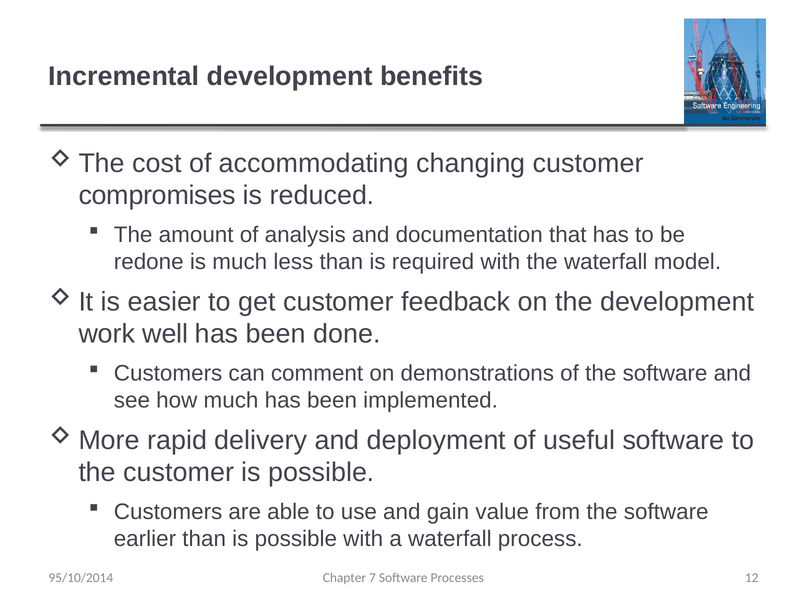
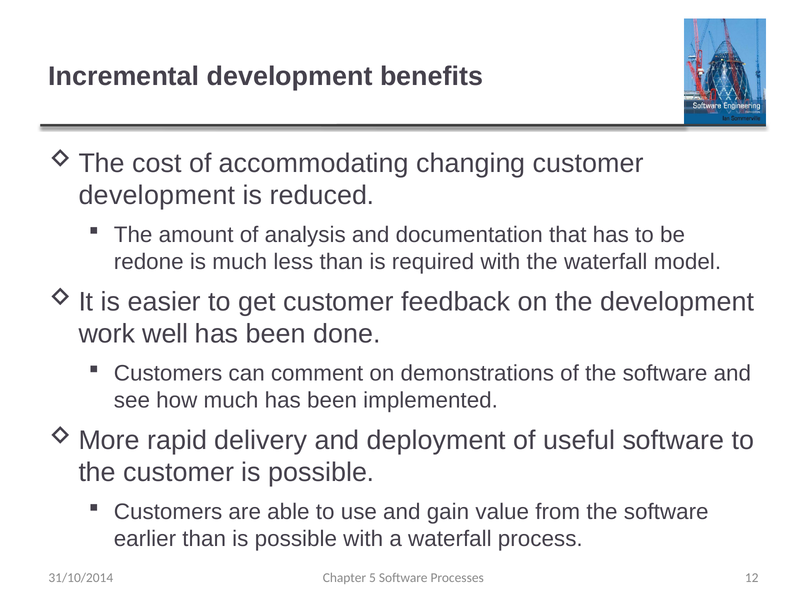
compromises: compromises -> development (157, 196)
95/10/2014: 95/10/2014 -> 31/10/2014 (81, 578)
7: 7 -> 5 (373, 578)
